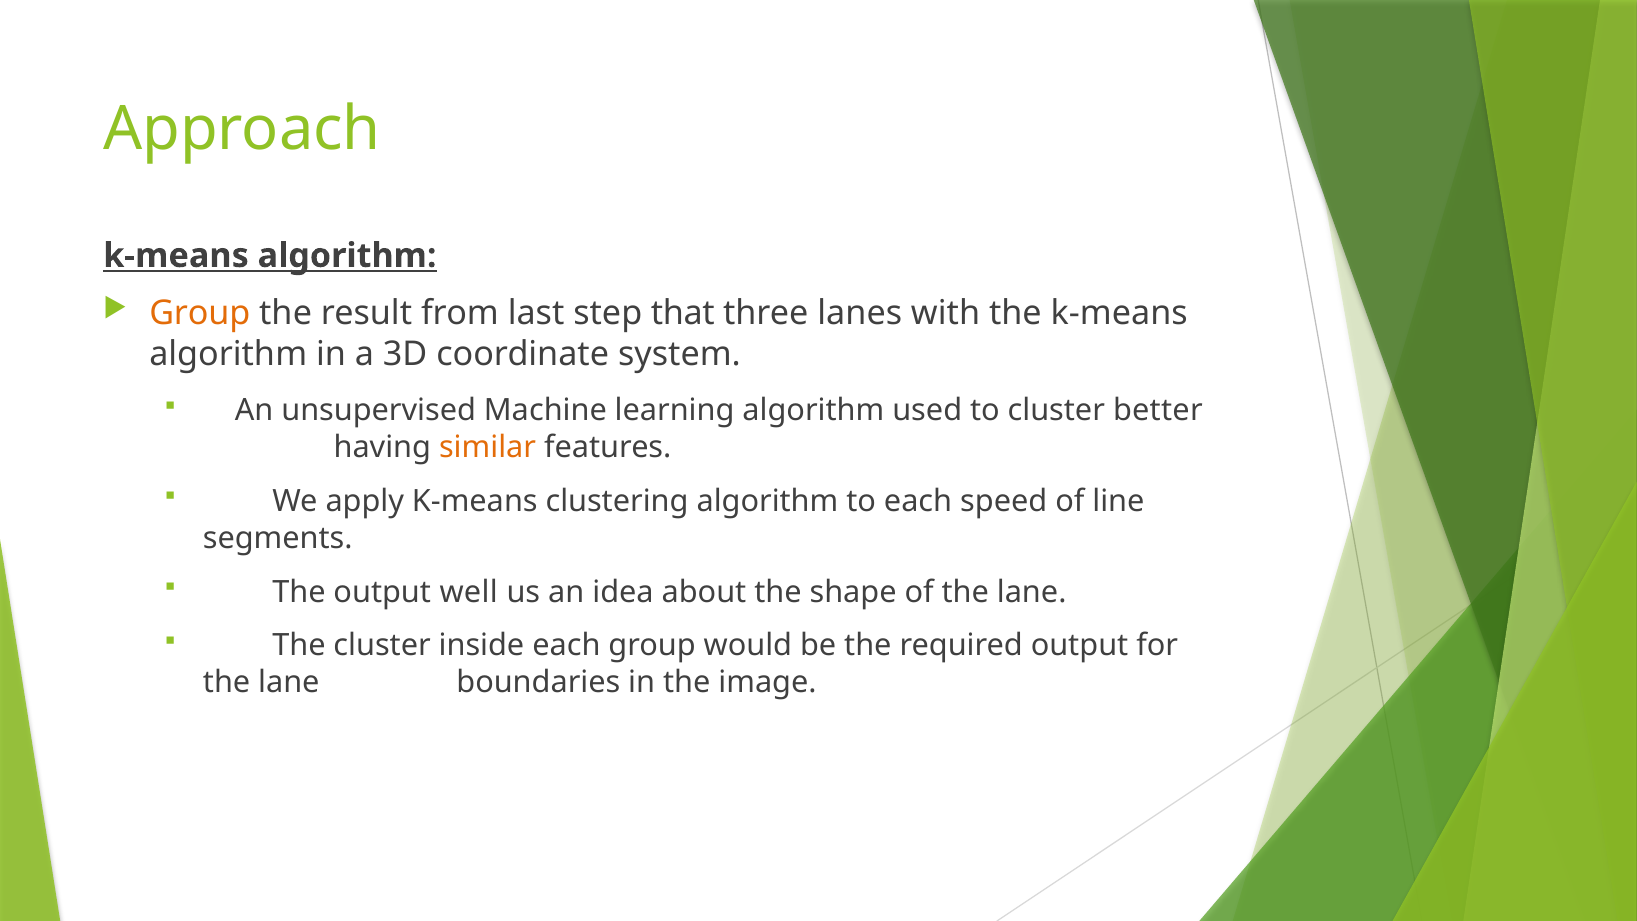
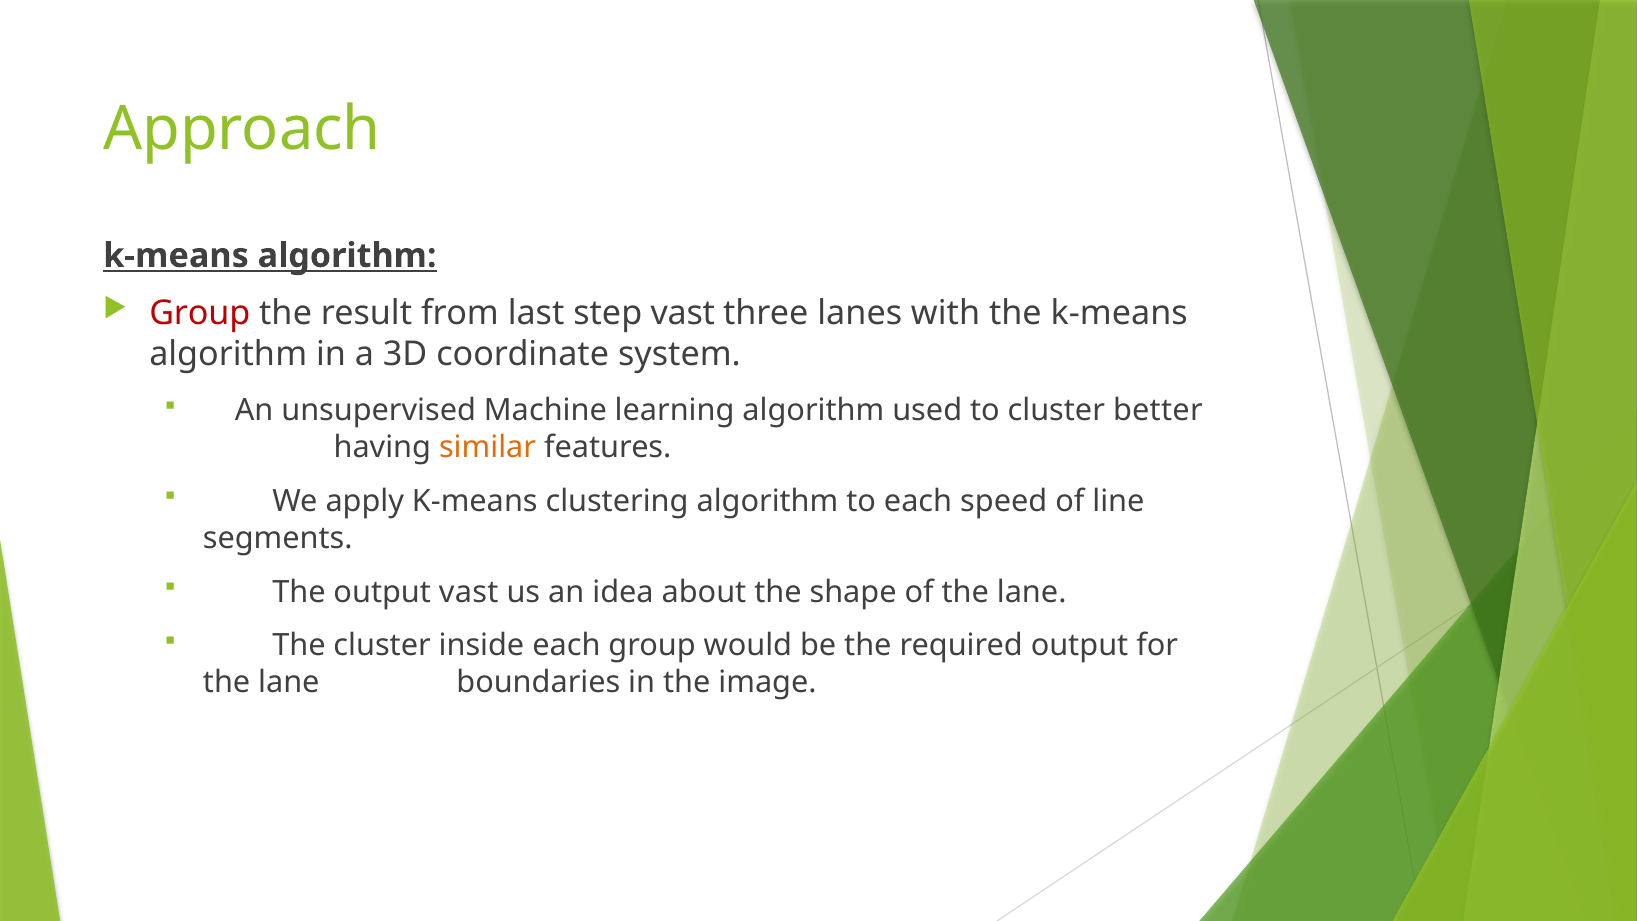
Group colour: orange -> red (200, 314)
step that: that -> vast (683, 314)
output well: well -> vast (469, 592)
